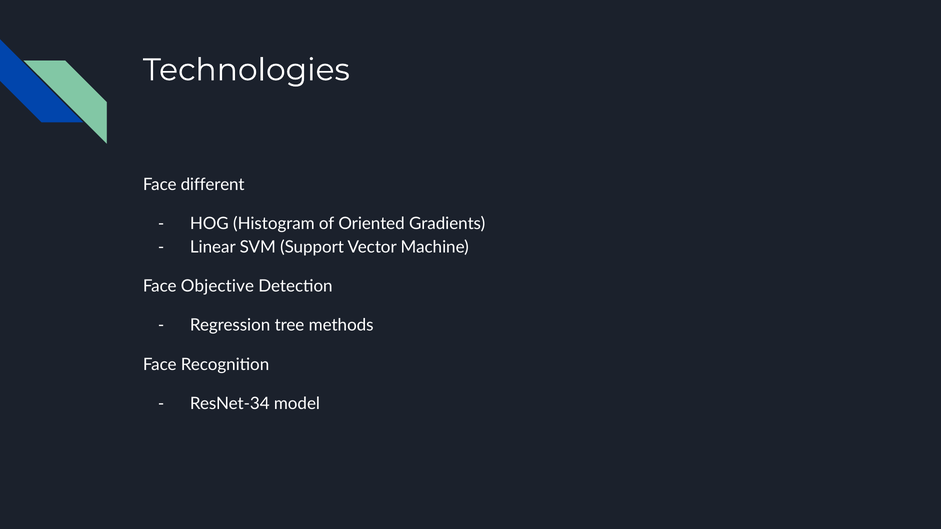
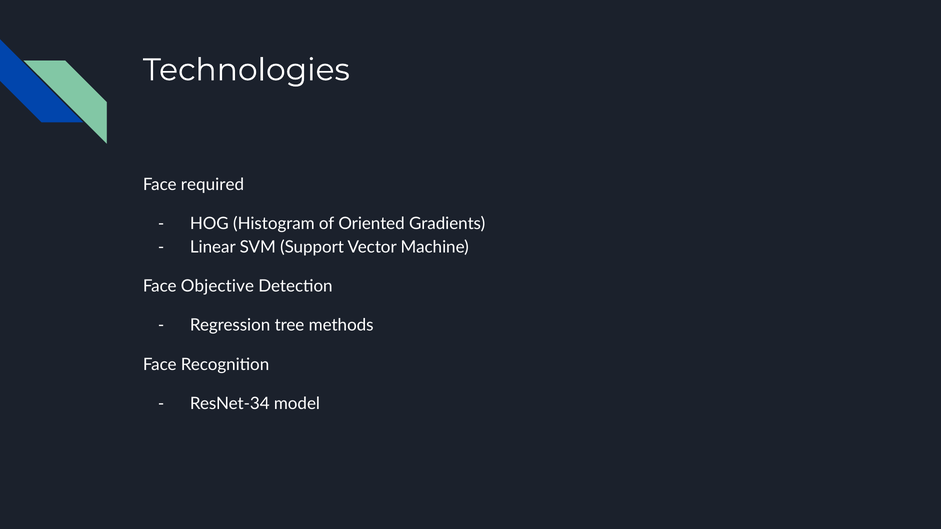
different: different -> required (212, 185)
